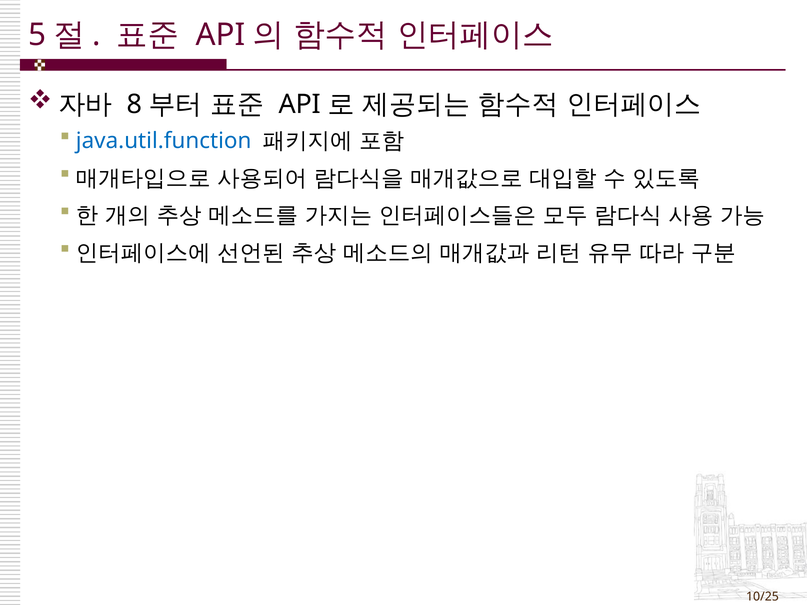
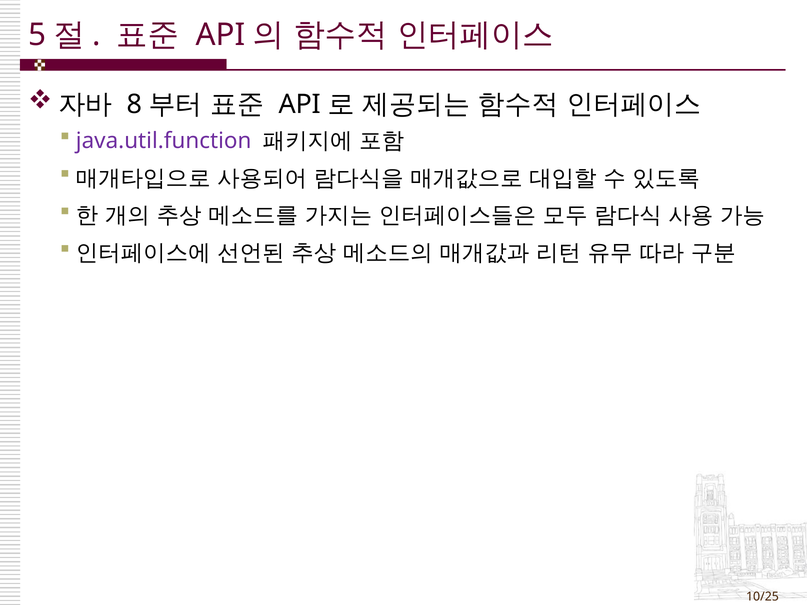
java.util.function colour: blue -> purple (164, 141)
